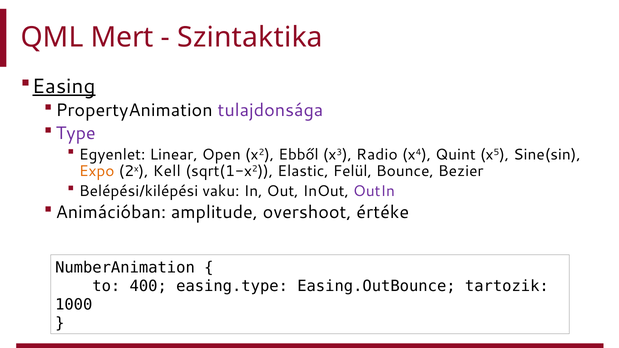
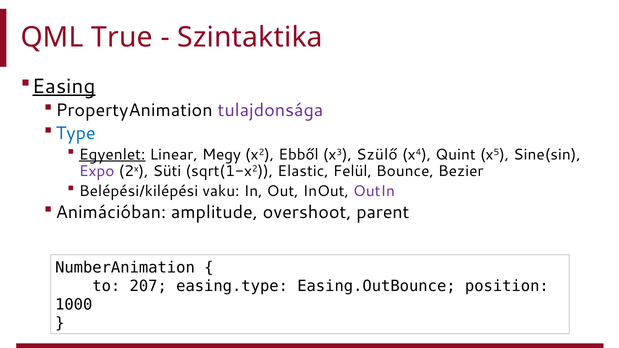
Mert: Mert -> True (122, 38)
Type colour: purple -> blue (76, 133)
Egyenlet underline: none -> present (112, 155)
Open: Open -> Megy (221, 155)
Radio: Radio -> Szülő (377, 155)
Expo colour: orange -> purple (97, 171)
Kell: Kell -> Süti (167, 171)
értéke: értéke -> parent (383, 213)
400: 400 -> 207 (148, 286)
tartozik: tartozik -> position (507, 286)
